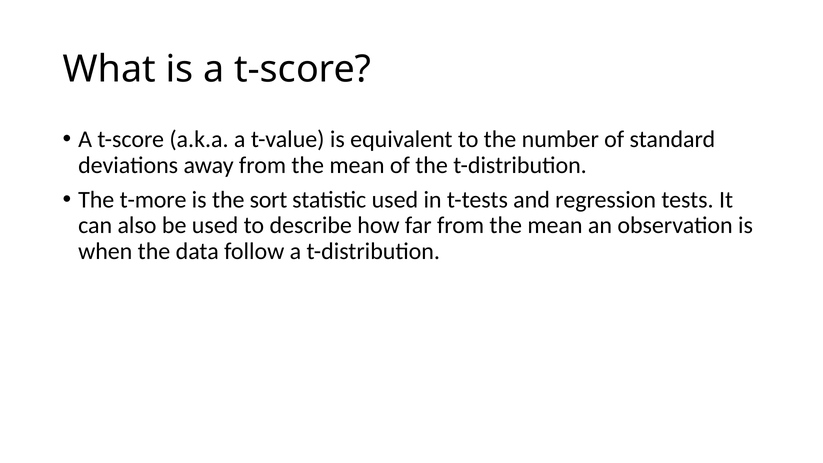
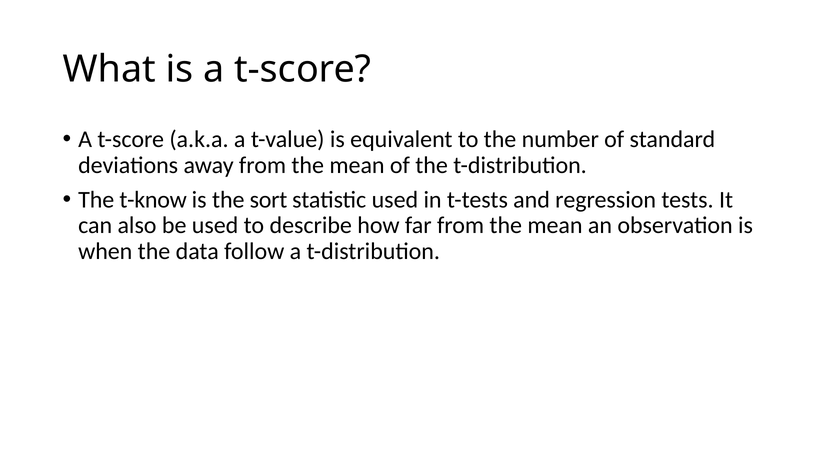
t-more: t-more -> t-know (153, 200)
